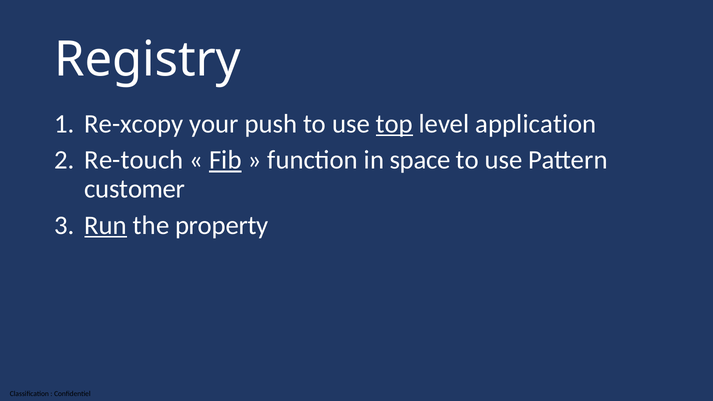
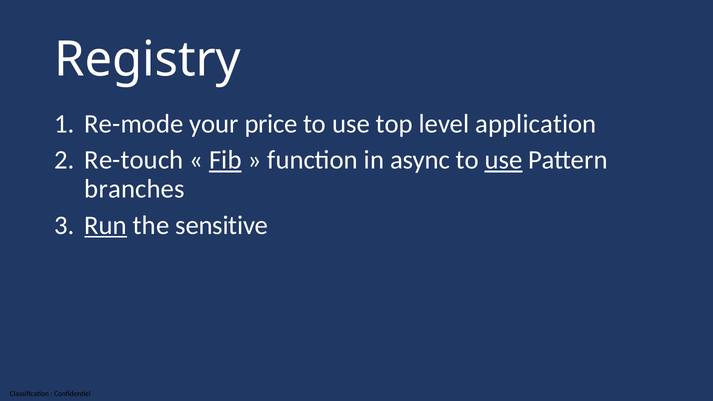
Re-xcopy: Re-xcopy -> Re-mode (134, 124)
push: push -> price (271, 124)
top underline: present -> none (394, 124)
space: space -> async (420, 160)
use underline: none -> present (504, 160)
customer: customer -> branches (135, 189)
property: property -> sensitive (222, 225)
